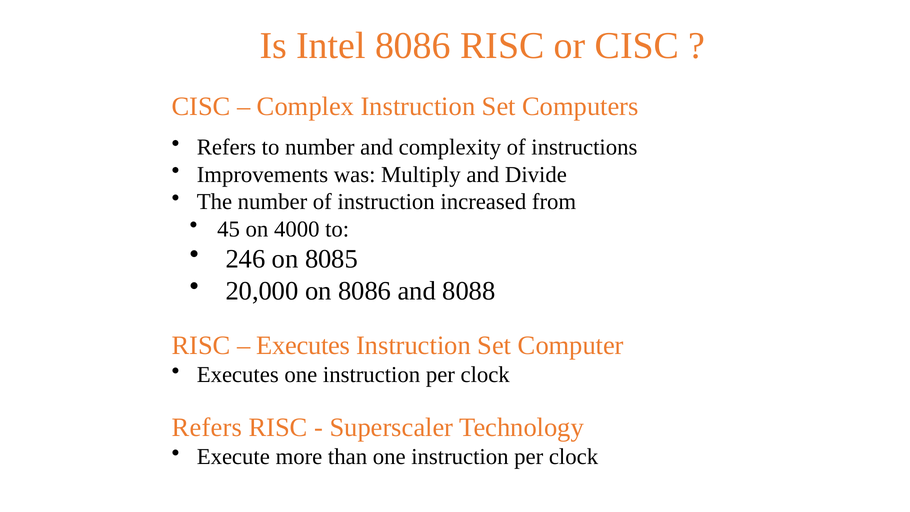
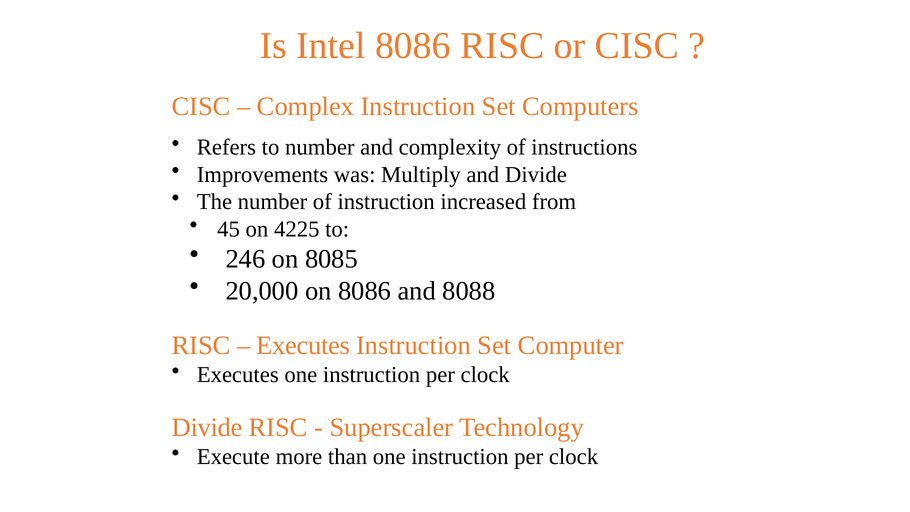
4000: 4000 -> 4225 (297, 229)
Refers: Refers -> Divide (207, 427)
